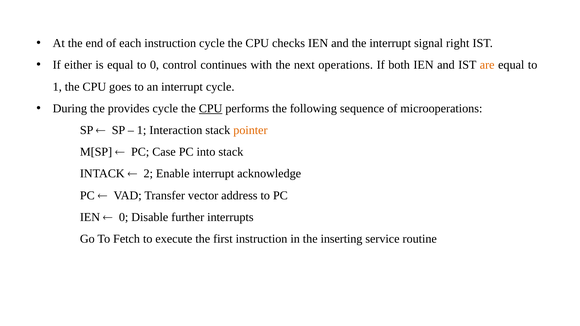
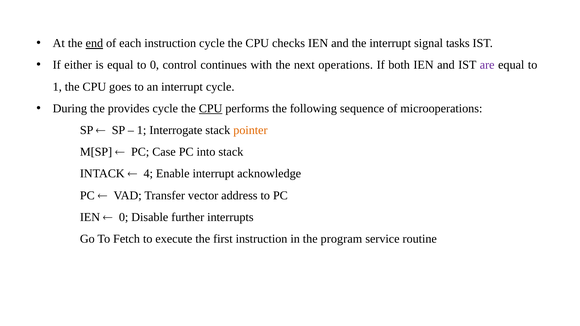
end underline: none -> present (94, 43)
right: right -> tasks (458, 43)
are colour: orange -> purple (487, 65)
Interaction: Interaction -> Interrogate (176, 130)
2: 2 -> 4 (148, 174)
inserting: inserting -> program (341, 239)
